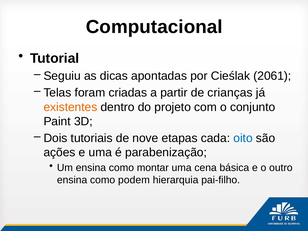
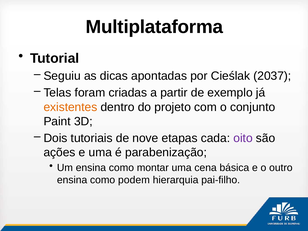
Computacional: Computacional -> Multiplataforma (154, 27)
2061: 2061 -> 2037 (272, 76)
crianças: crianças -> exemplo (230, 93)
oito colour: blue -> purple (243, 138)
